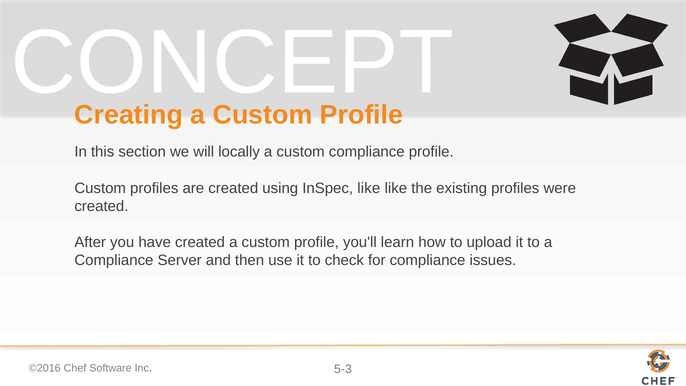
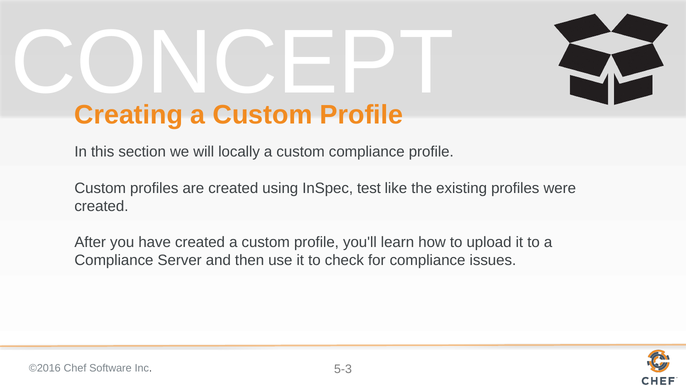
InSpec like: like -> test (369, 188)
